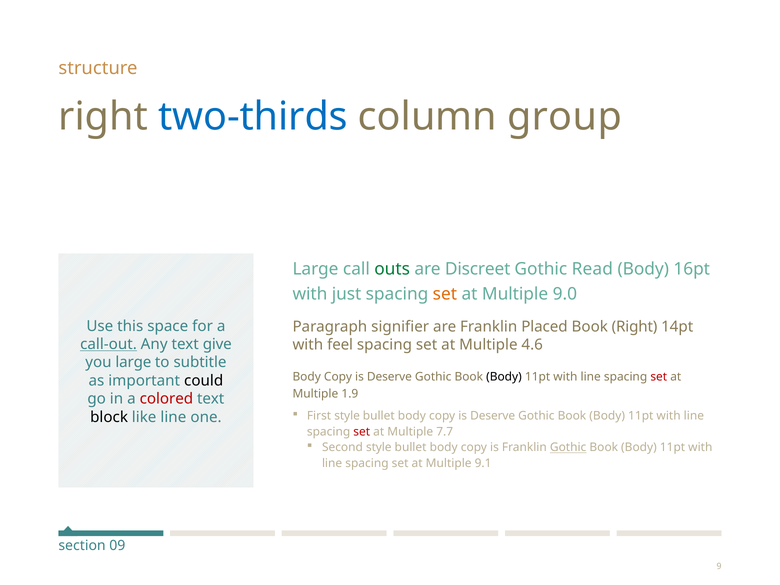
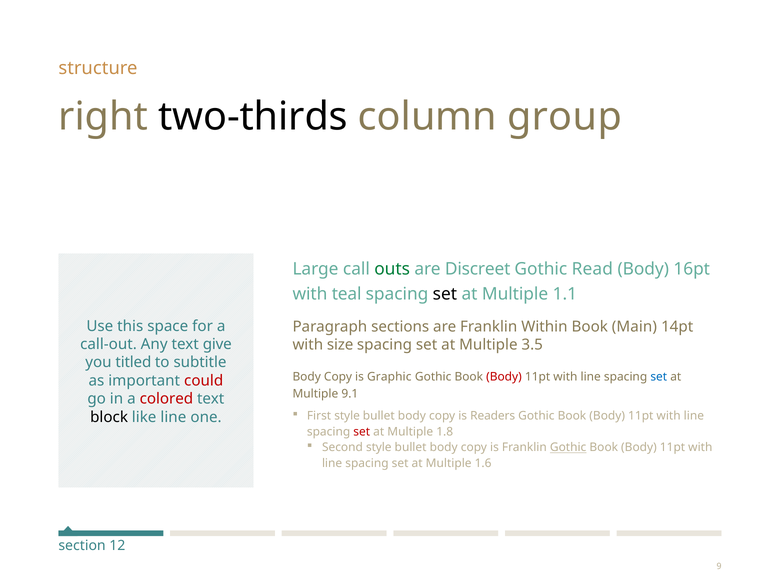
two-thirds colour: blue -> black (253, 117)
just: just -> teal (347, 294)
set colour: orange -> black (445, 294)
9.0: 9.0 -> 1.1 (565, 294)
signifier: signifier -> sections (400, 327)
Placed: Placed -> Within (544, 327)
Book Right: Right -> Main (634, 327)
call-out underline: present -> none (108, 344)
feel: feel -> size (340, 345)
4.6: 4.6 -> 3.5 (532, 345)
you large: large -> titled (133, 362)
Deserve: Deserve -> Graphic (389, 377)
Body colour: black -> red (504, 377)
set colour: red -> blue (659, 377)
could colour: black -> red (204, 381)
1.9: 1.9 -> 9.1 (350, 394)
Deserve: Deserve -> Readers (493, 416)
7.7: 7.7 -> 1.8 (445, 432)
9.1: 9.1 -> 1.6 (483, 463)
09: 09 -> 12 (117, 546)
